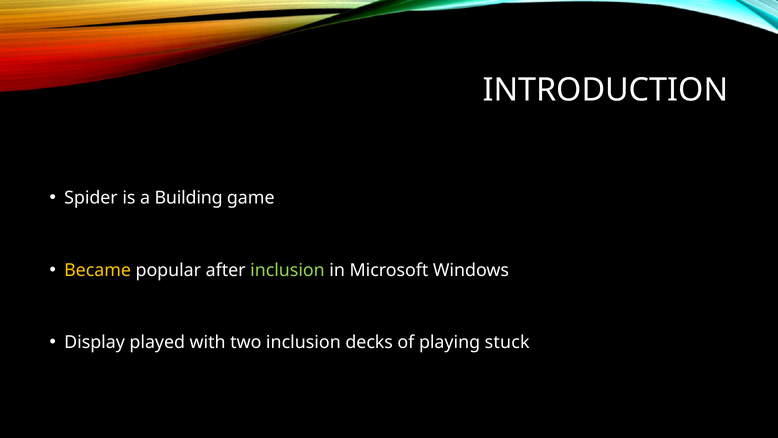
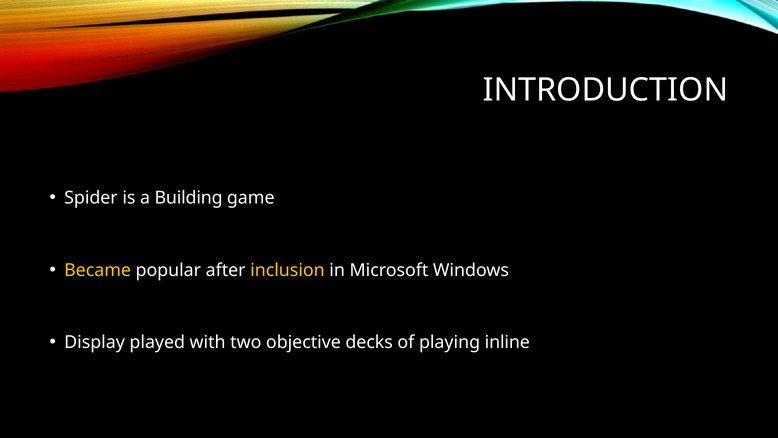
inclusion colour: light green -> yellow (287, 270)
two inclusion: inclusion -> objective (303, 342)
stuck: stuck -> inline (507, 342)
